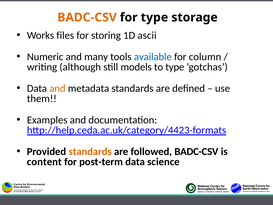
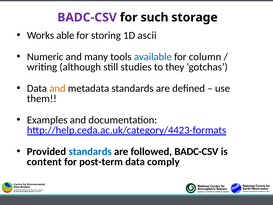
BADC-CSV colour: orange -> purple (87, 17)
for type: type -> such (155, 17)
files: files -> able (65, 35)
models: models -> studies (136, 67)
to type: type -> they (175, 67)
standards colour: orange -> blue (90, 151)
science: science -> comply (163, 162)
